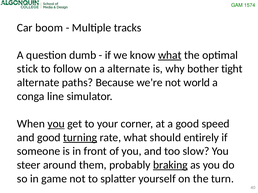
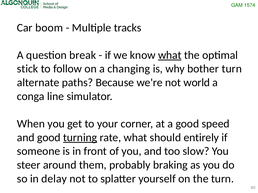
dumb: dumb -> break (83, 55)
a alternate: alternate -> changing (129, 69)
bother tight: tight -> turn (232, 69)
you underline: present -> none (56, 124)
braking underline: present -> none (170, 165)
game: game -> delay (54, 179)
